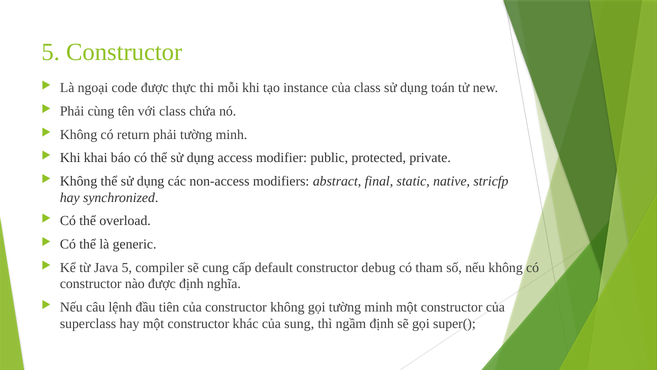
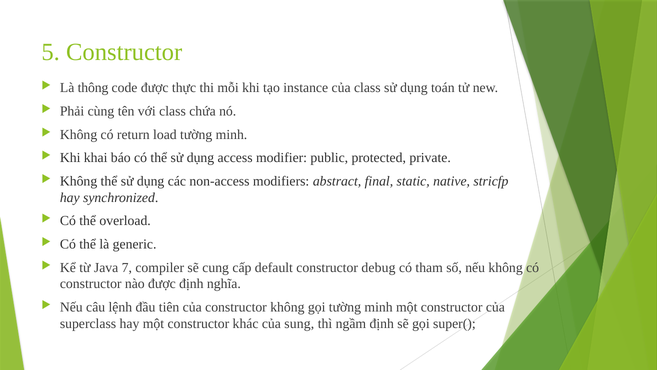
ngoại: ngoại -> thông (93, 88)
return phải: phải -> load (165, 134)
Java 5: 5 -> 7 (127, 267)
